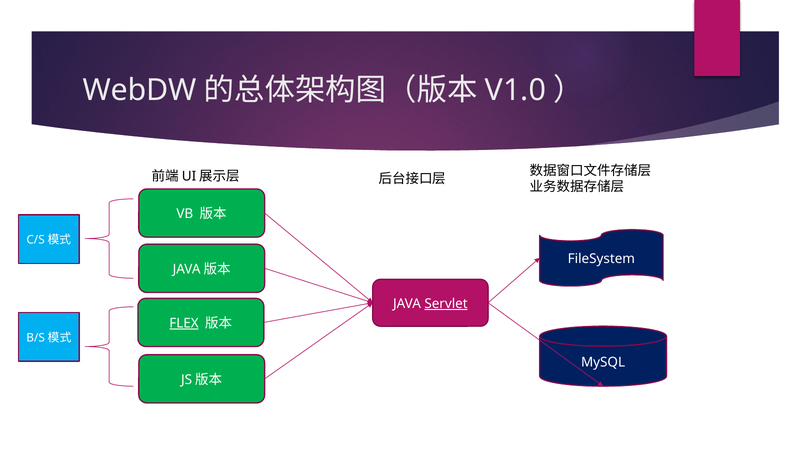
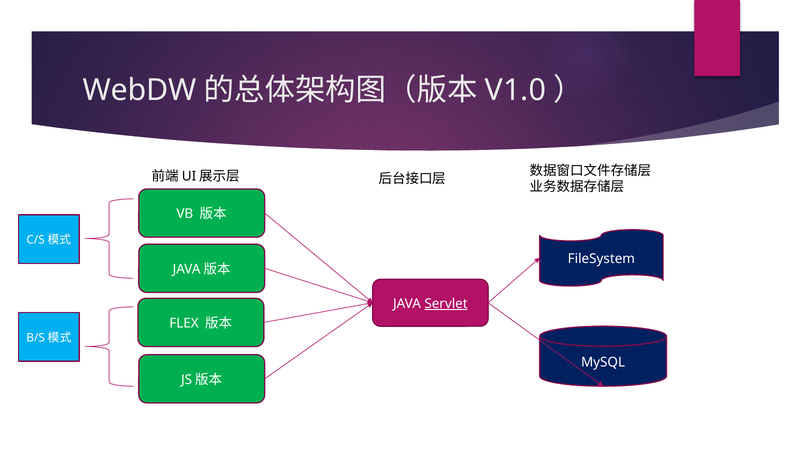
FLEX underline: present -> none (184, 323)
